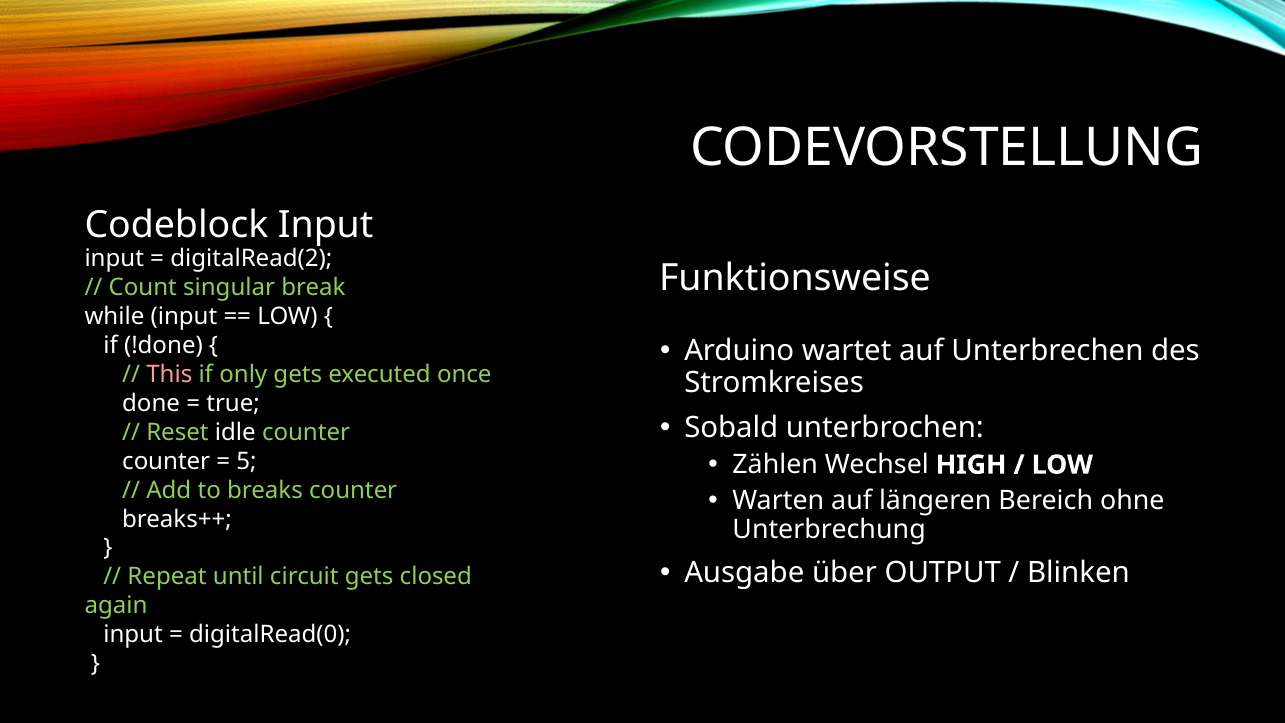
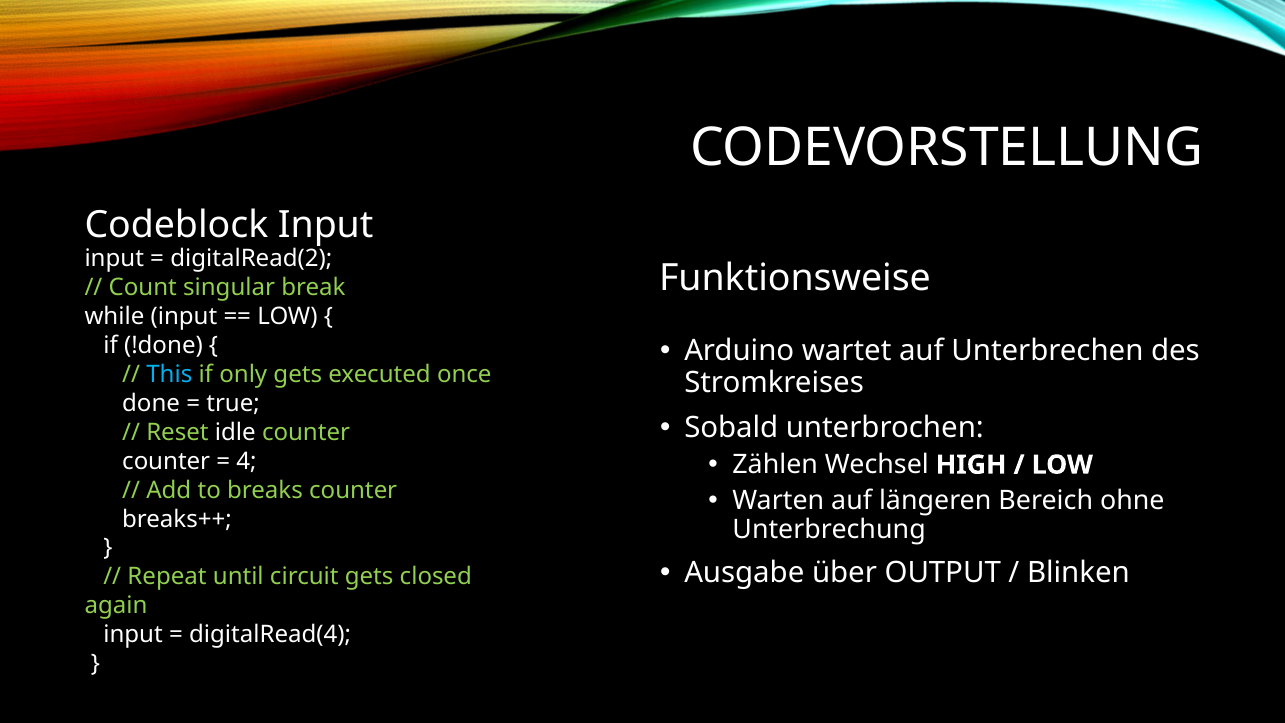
This colour: pink -> light blue (169, 374)
5: 5 -> 4 (247, 461)
digitalRead(0: digitalRead(0 -> digitalRead(4 (270, 635)
